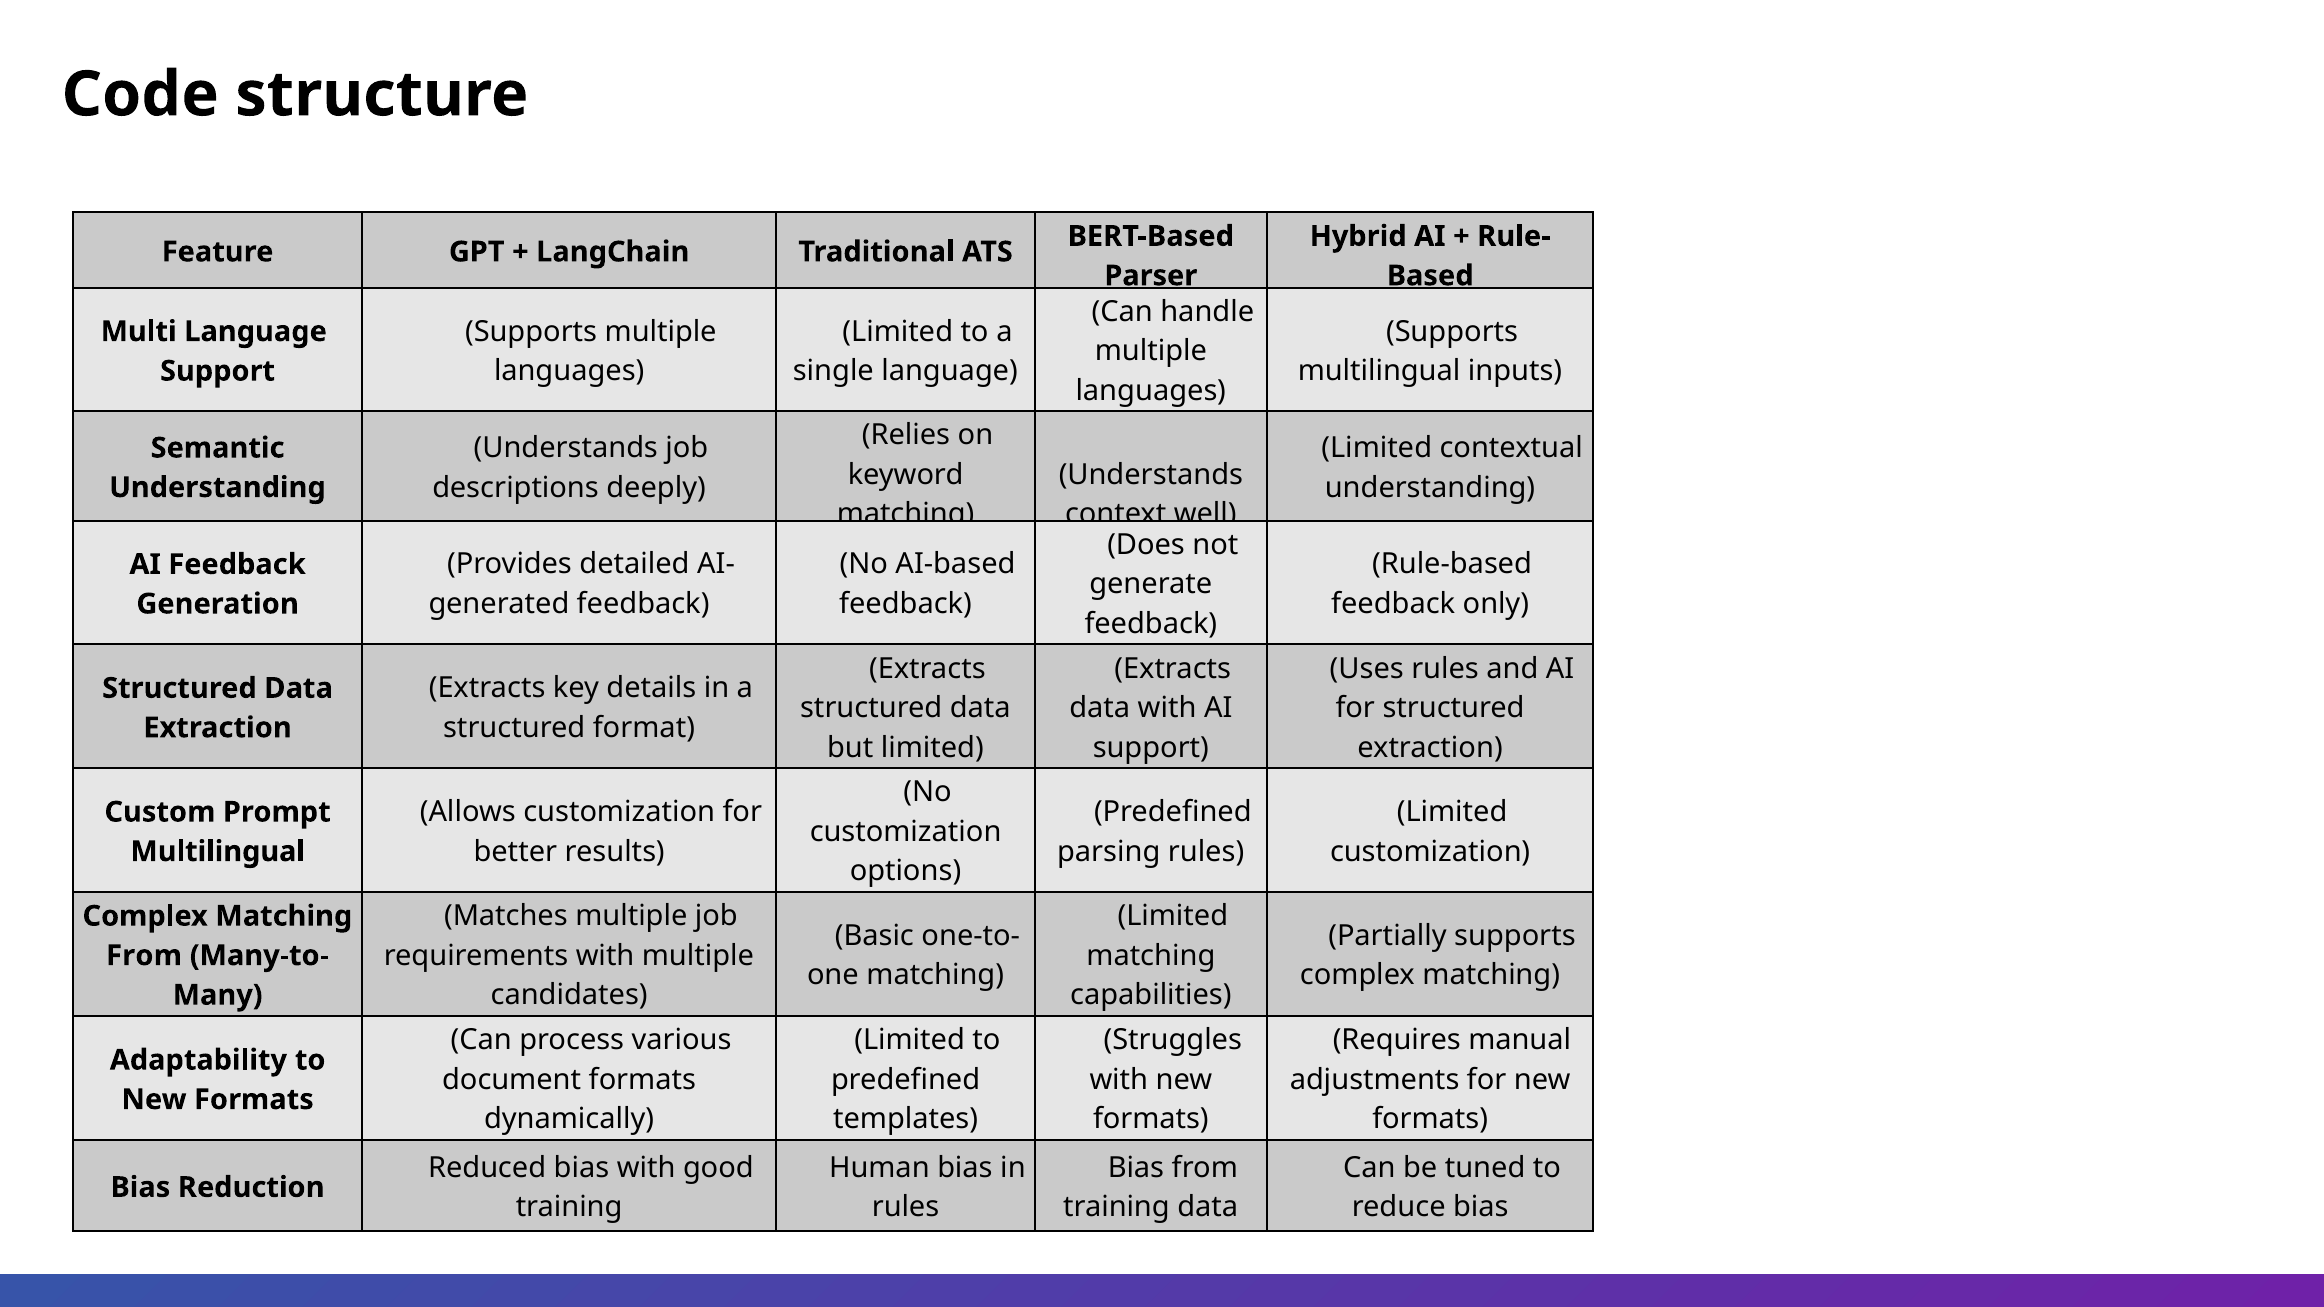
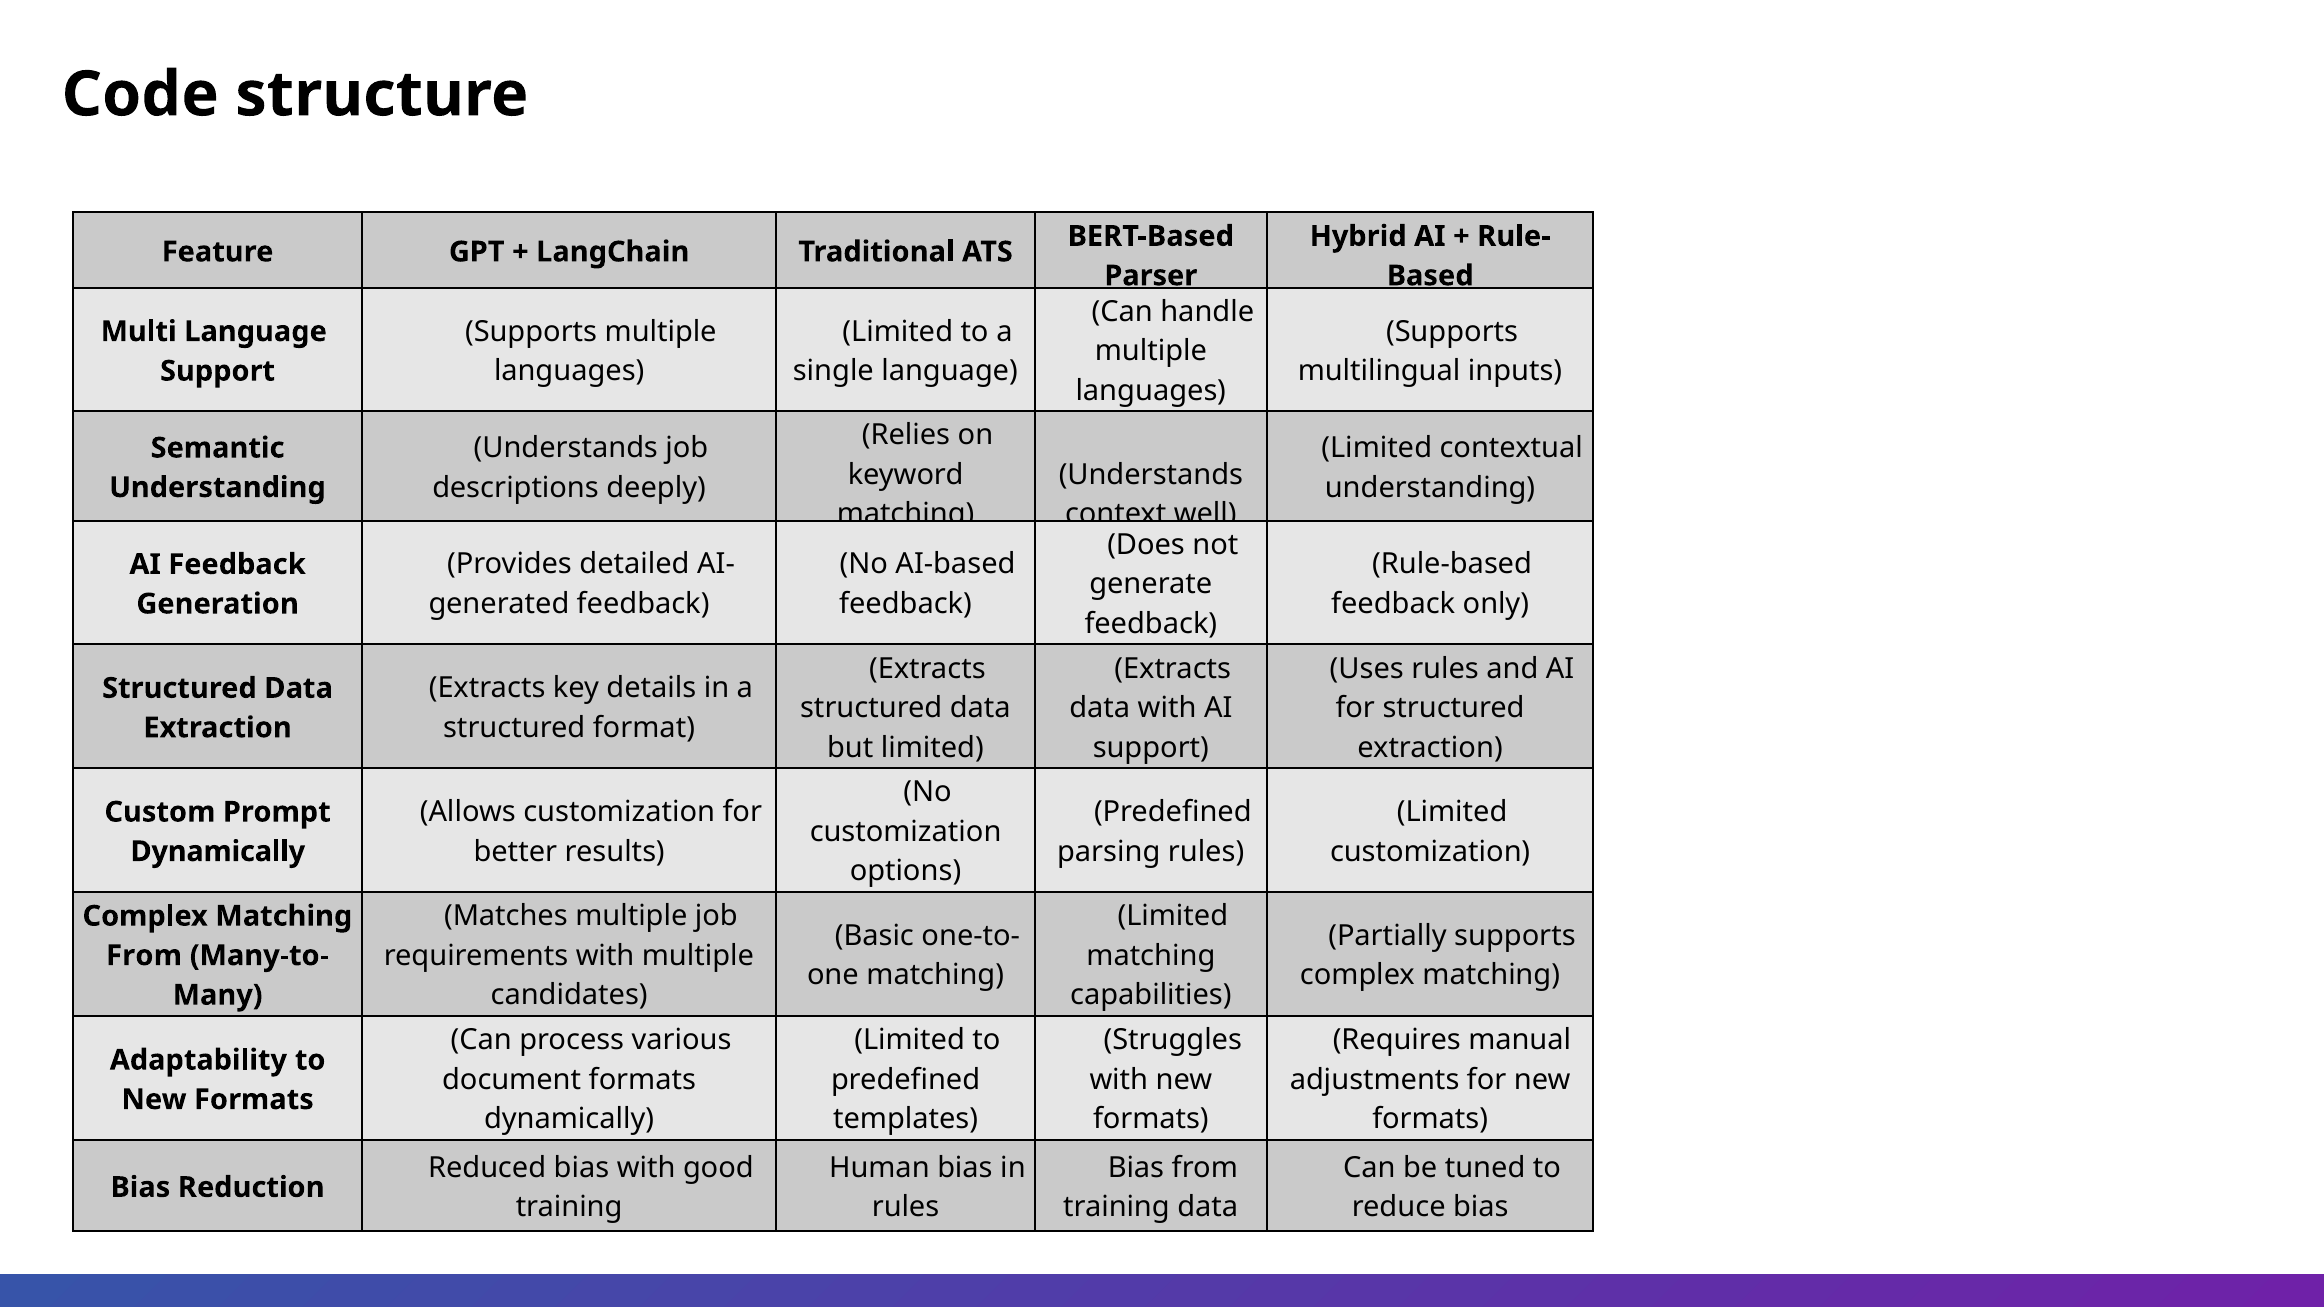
Multilingual: Multilingual -> Dynamically (218, 852)
